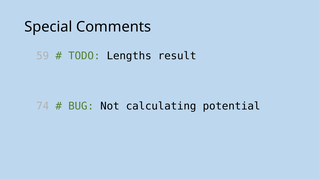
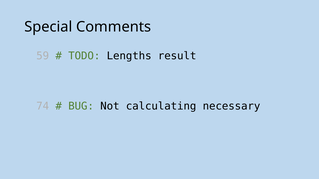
potential: potential -> necessary (232, 106)
